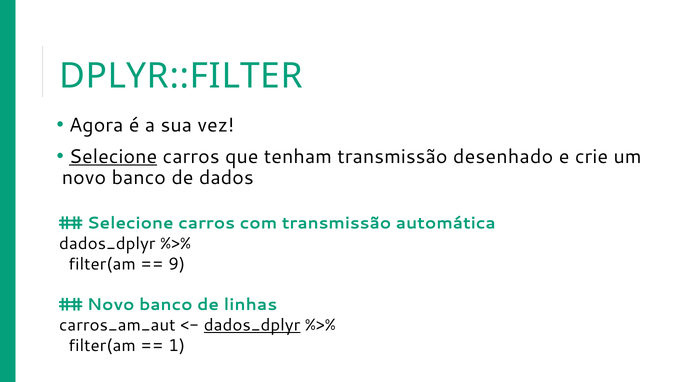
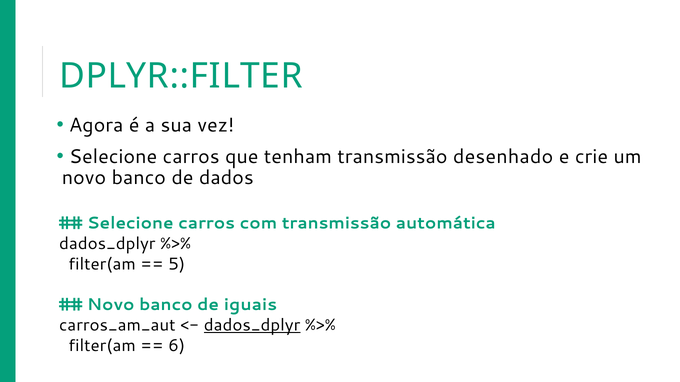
Selecione underline: present -> none (113, 157)
9: 9 -> 5 (177, 264)
linhas: linhas -> iguais (251, 305)
1: 1 -> 6 (177, 346)
